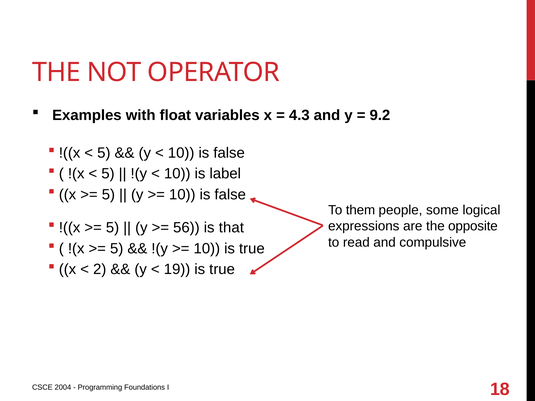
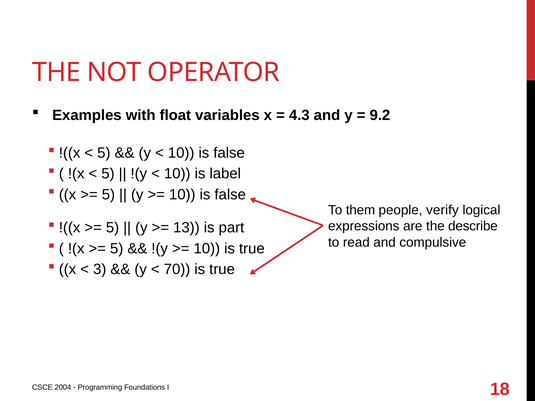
some: some -> verify (442, 210)
56: 56 -> 13 (186, 228)
that: that -> part (231, 228)
opposite: opposite -> describe (473, 226)
2: 2 -> 3 (100, 269)
19: 19 -> 70 (177, 269)
